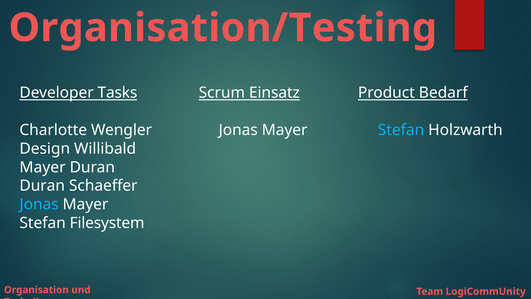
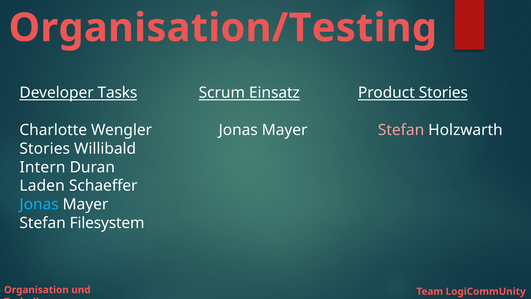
Product Bedarf: Bedarf -> Stories (443, 93)
Stefan colour: light blue -> pink (401, 130)
Design: Design -> Stories (45, 148)
Mayer: Mayer -> Intern (43, 167)
Duran: Duran -> Laden (42, 186)
